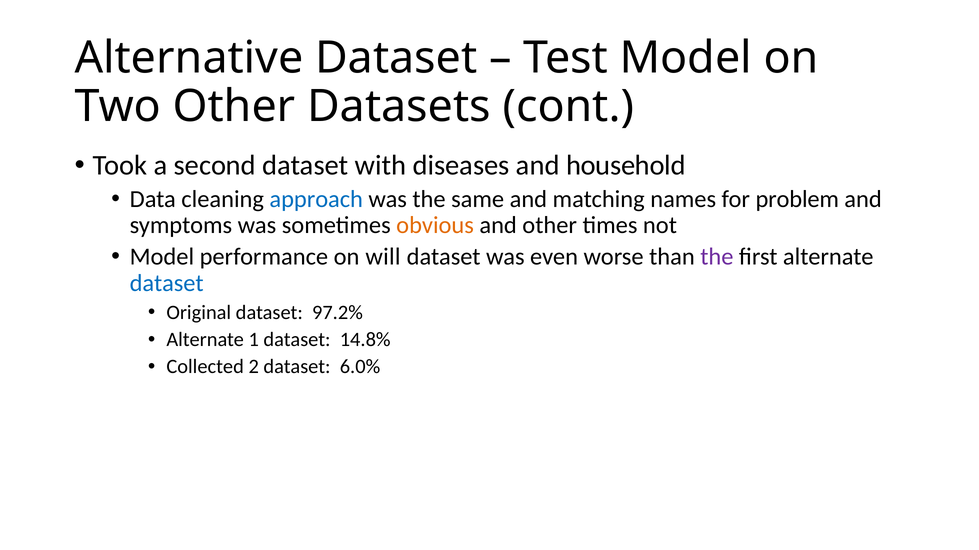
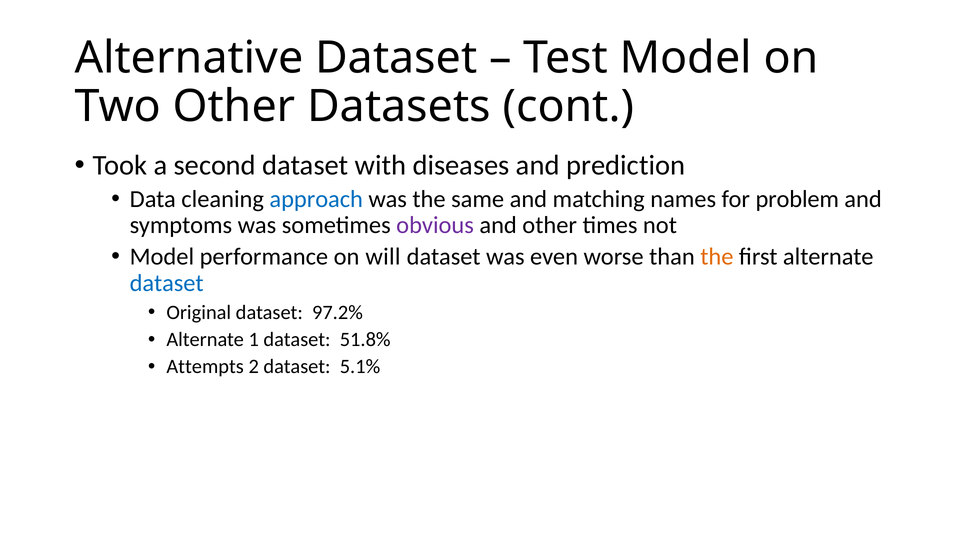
household: household -> prediction (626, 165)
obvious colour: orange -> purple (435, 226)
the colour: purple -> orange (717, 257)
14.8%: 14.8% -> 51.8% (365, 340)
Collected: Collected -> Attempts (205, 367)
6.0%: 6.0% -> 5.1% (360, 367)
